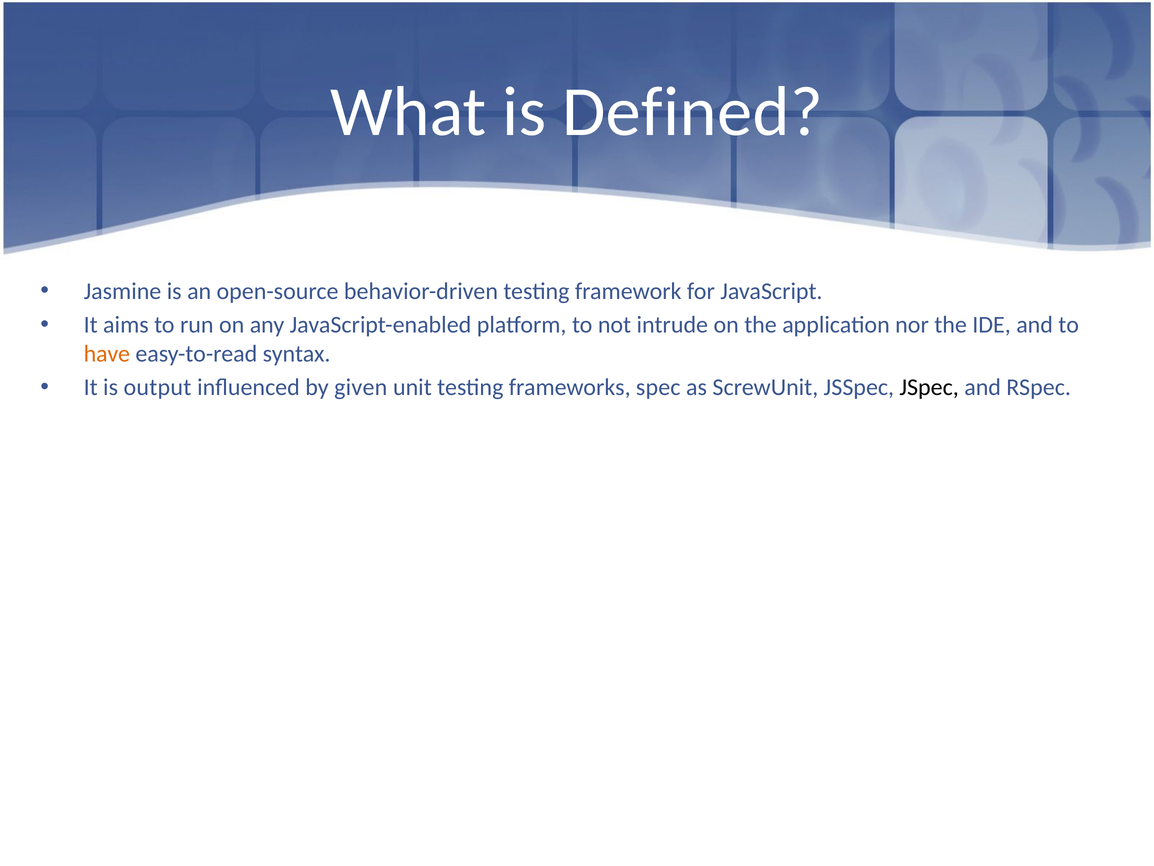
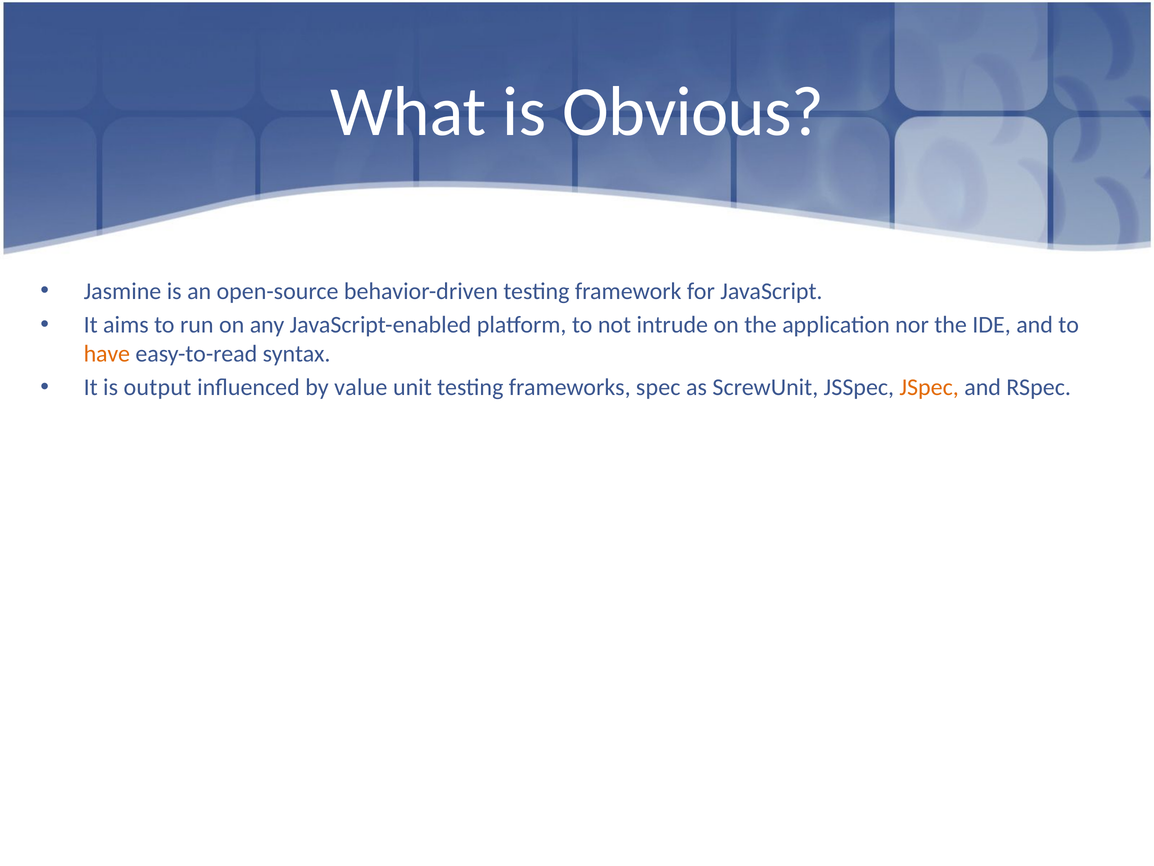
Defined: Defined -> Obvious (693, 112)
given: given -> value (361, 387)
JSpec colour: black -> orange (929, 387)
